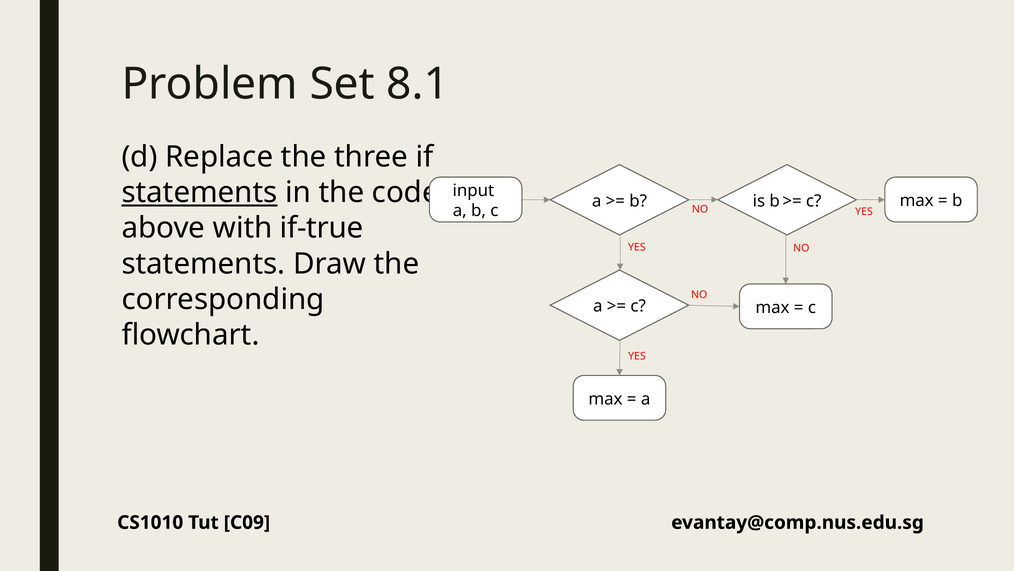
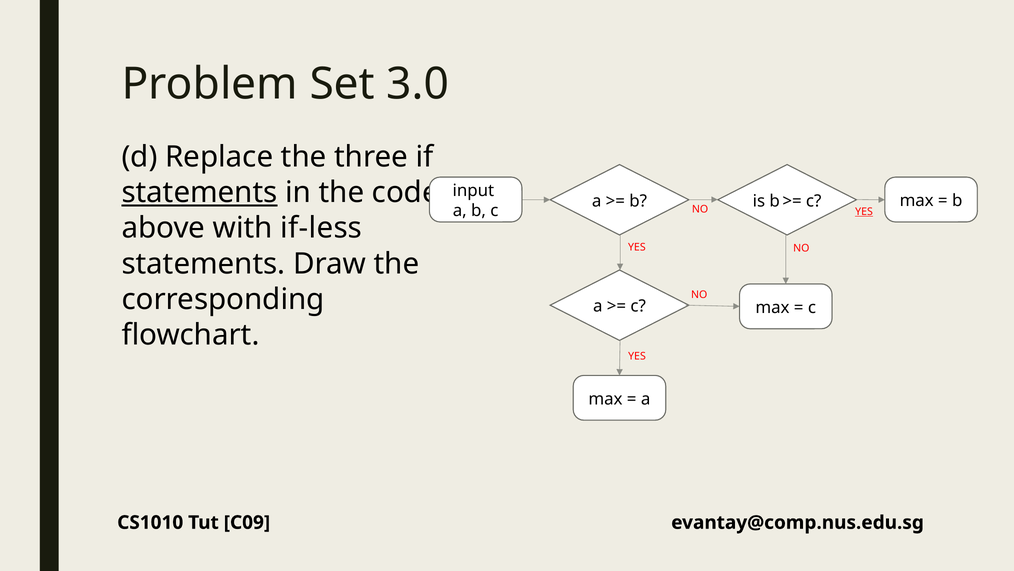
8.1: 8.1 -> 3.0 (418, 84)
YES underline: none -> present (864, 211)
if-true: if-true -> if-less (321, 228)
